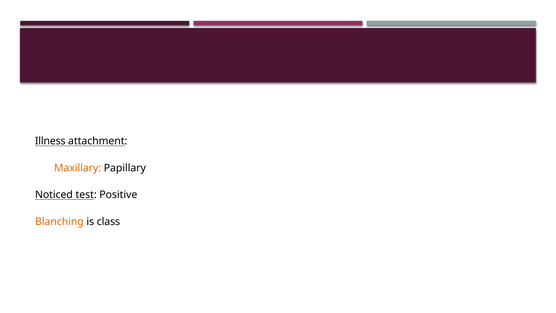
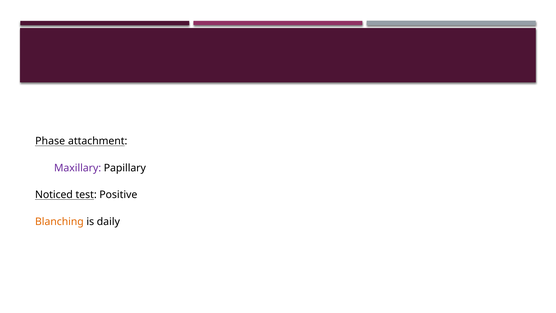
Illness: Illness -> Phase (50, 141)
Maxillary colour: orange -> purple (78, 168)
class: class -> daily (108, 222)
